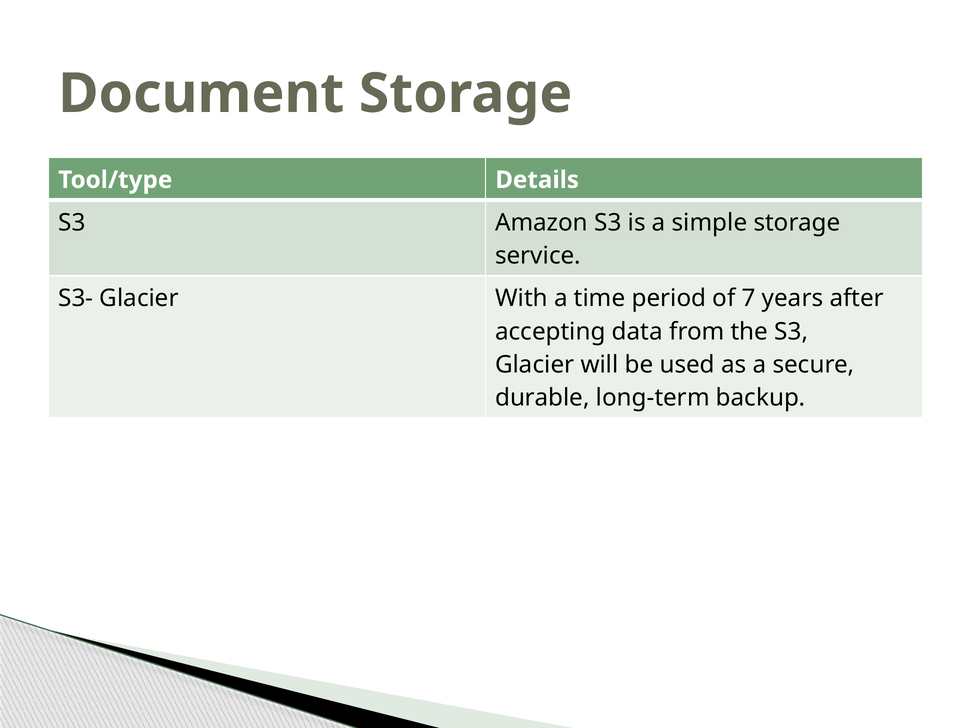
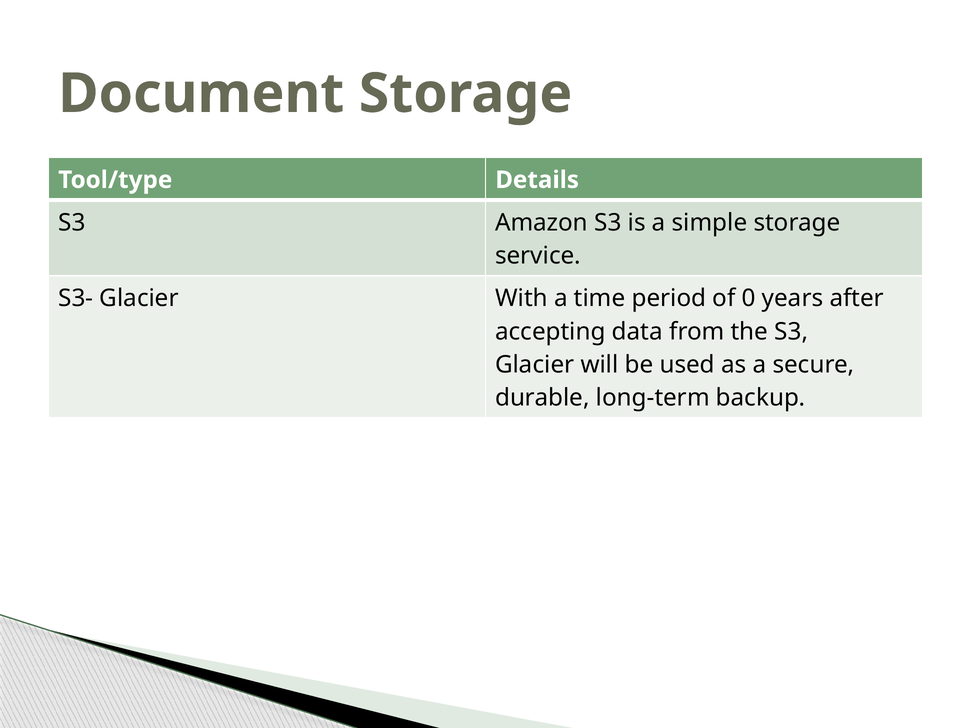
7: 7 -> 0 (749, 299)
